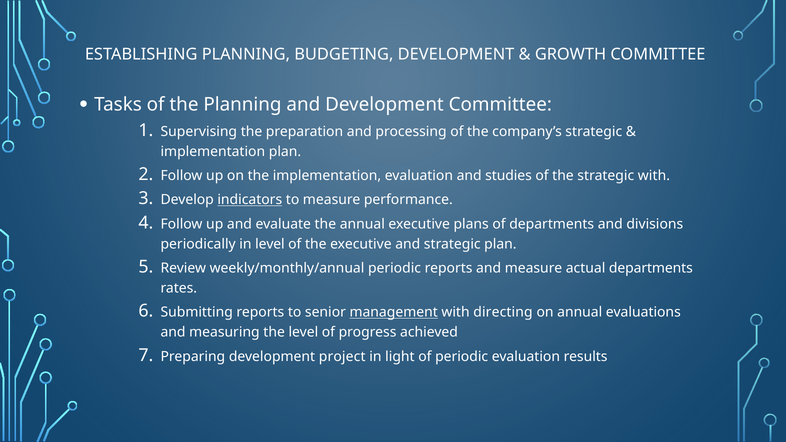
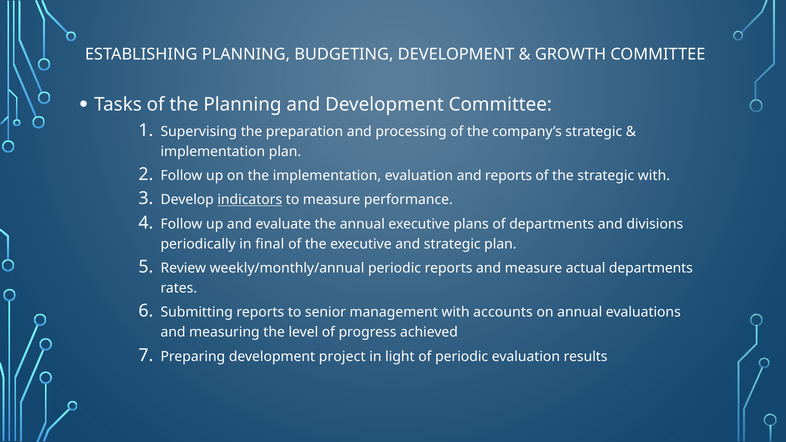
and studies: studies -> reports (509, 176)
in level: level -> final (270, 244)
management underline: present -> none (394, 312)
directing: directing -> accounts (503, 312)
